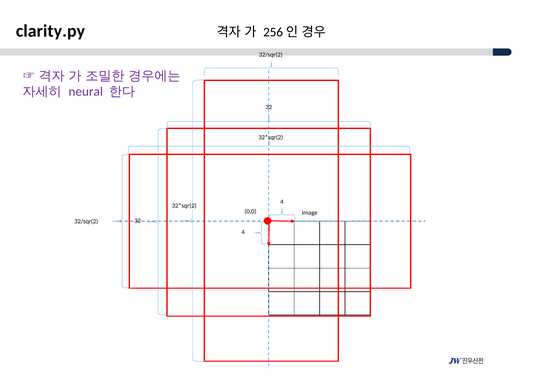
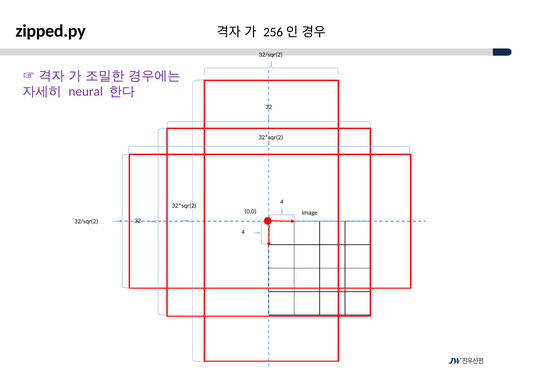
clarity.py: clarity.py -> zipped.py (51, 31)
